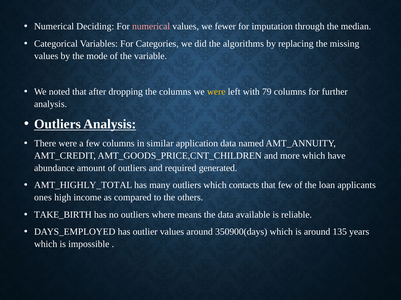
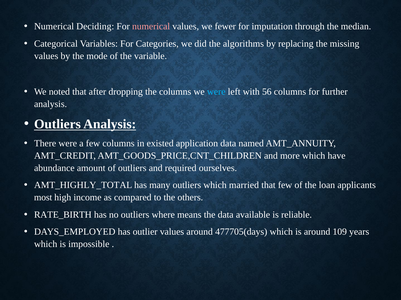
were colour: yellow -> light blue (216, 92)
79: 79 -> 56 (267, 92)
similar: similar -> existed (160, 144)
generated: generated -> ourselves (218, 168)
contacts: contacts -> married (244, 186)
ones: ones -> most (43, 198)
TAKE_BIRTH: TAKE_BIRTH -> RATE_BIRTH (63, 215)
350900(days: 350900(days -> 477705(days (241, 232)
135: 135 -> 109 (340, 232)
